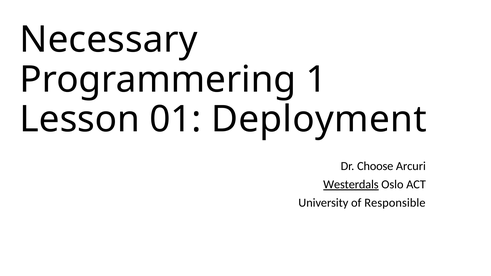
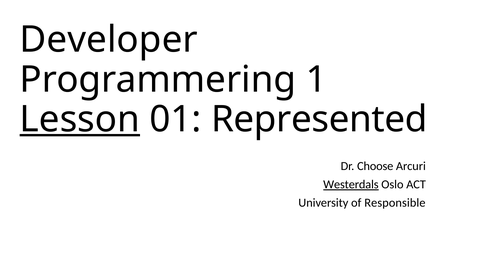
Necessary: Necessary -> Developer (109, 40)
Lesson underline: none -> present (80, 119)
Deployment: Deployment -> Represented (319, 119)
